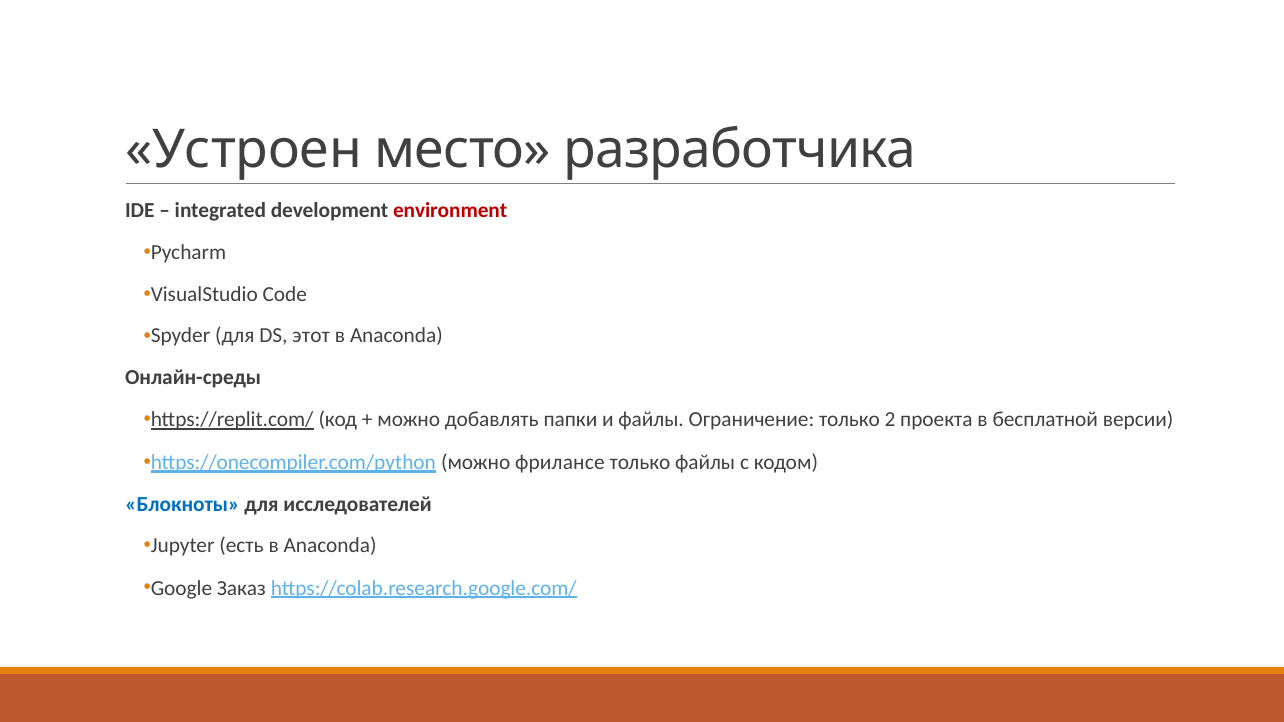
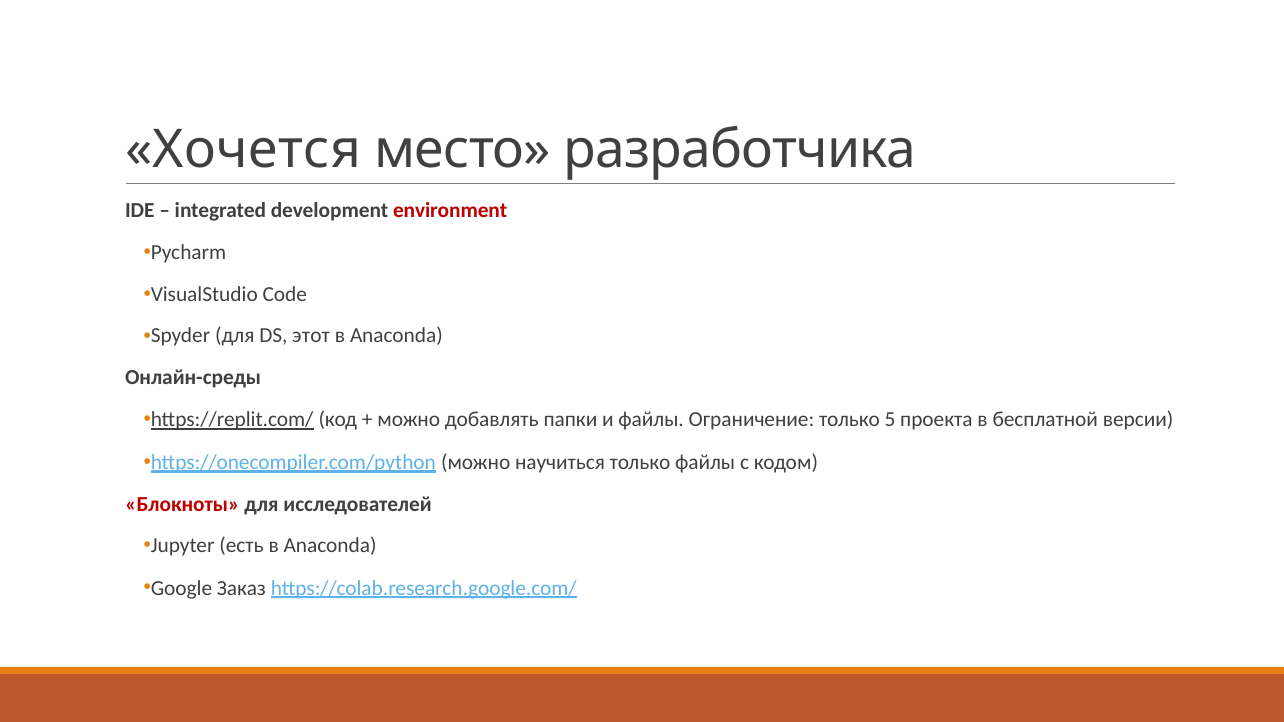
Устроен: Устроен -> Хочется (243, 150)
2: 2 -> 5 (890, 420)
фрилансе: фрилансе -> научиться (560, 462)
Блокноты colour: blue -> red (182, 504)
